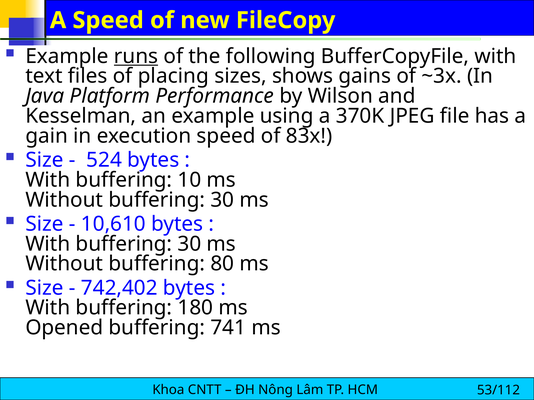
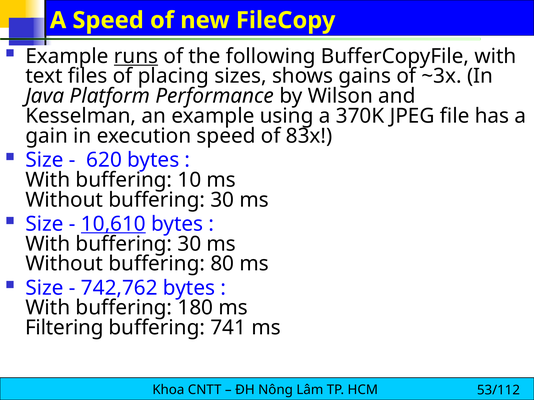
524: 524 -> 620 (104, 160)
10,610 underline: none -> present (113, 224)
742,402: 742,402 -> 742,762 (119, 288)
Opened: Opened -> Filtering (64, 328)
